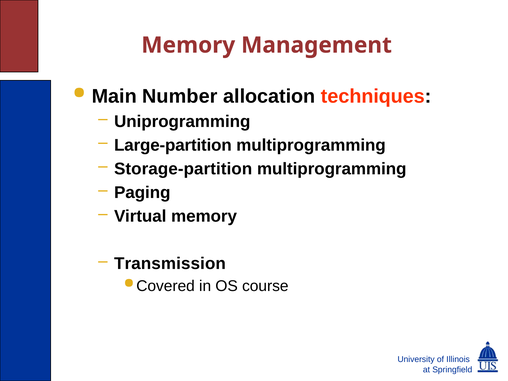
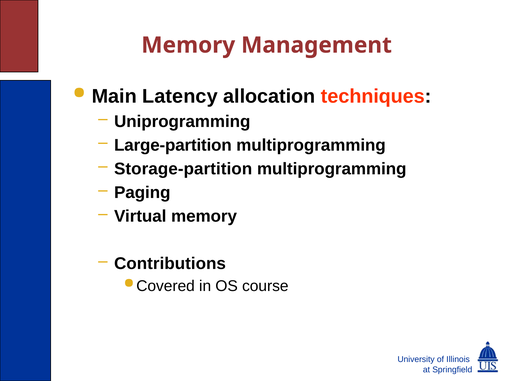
Number: Number -> Latency (180, 96)
Transmission: Transmission -> Contributions (170, 264)
